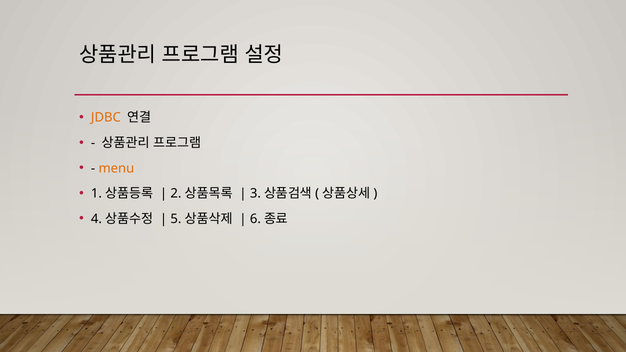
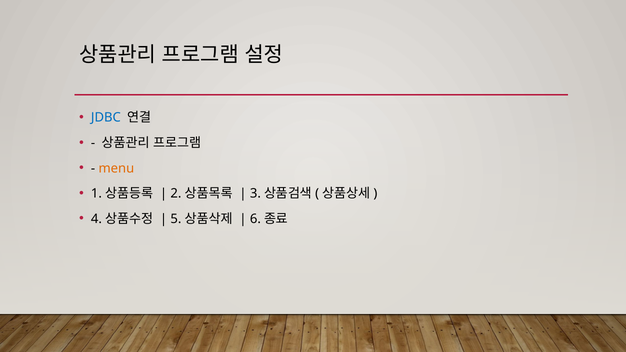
JDBC colour: orange -> blue (106, 118)
